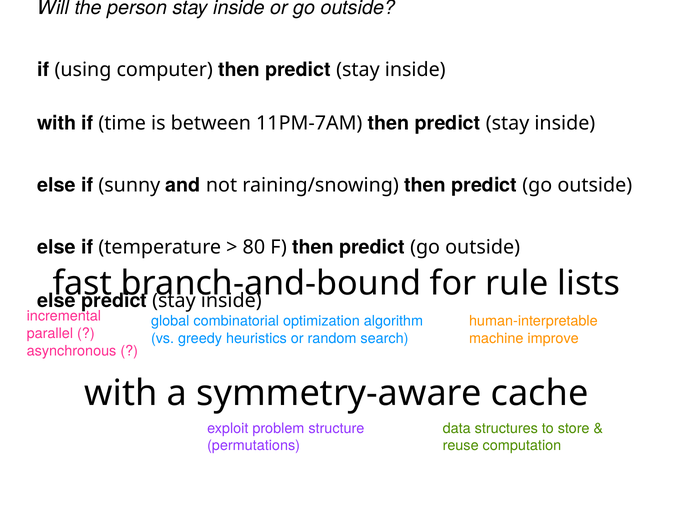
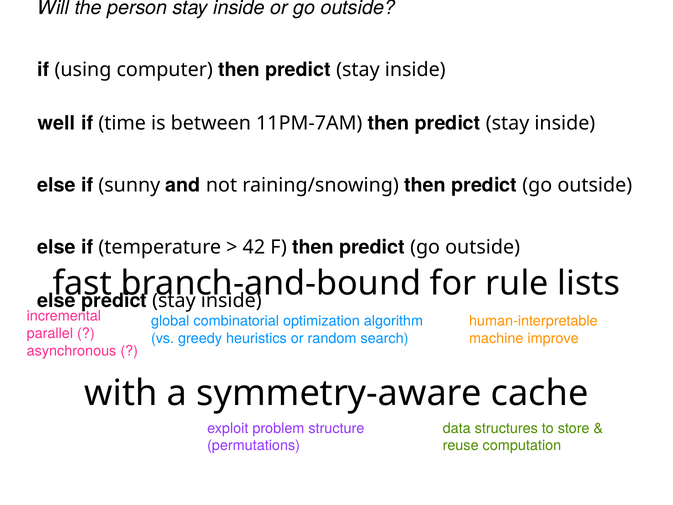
with: with -> well (56, 123)
80: 80 -> 42 (254, 247)
